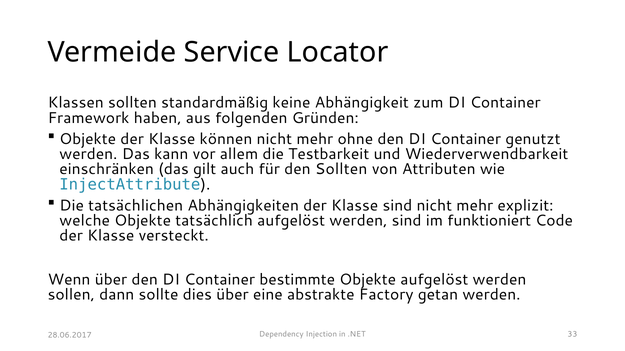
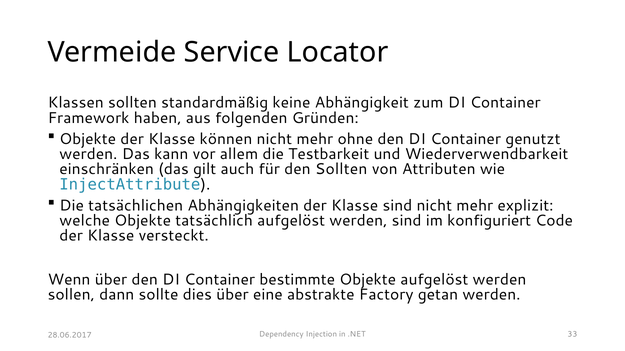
funktioniert: funktioniert -> konfiguriert (489, 221)
